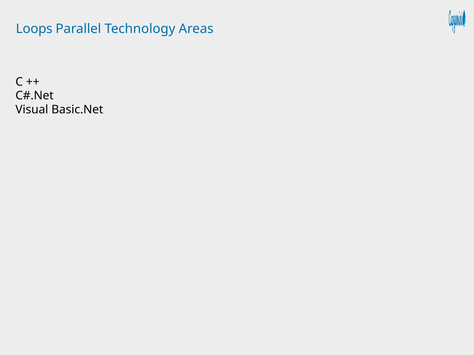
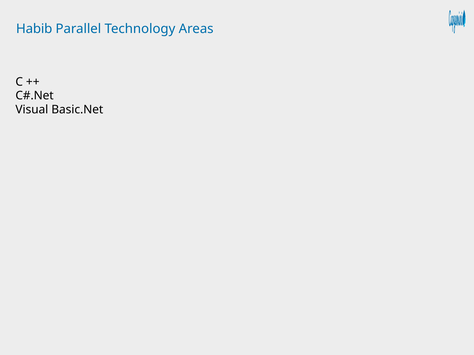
Loops: Loops -> Habib (34, 29)
